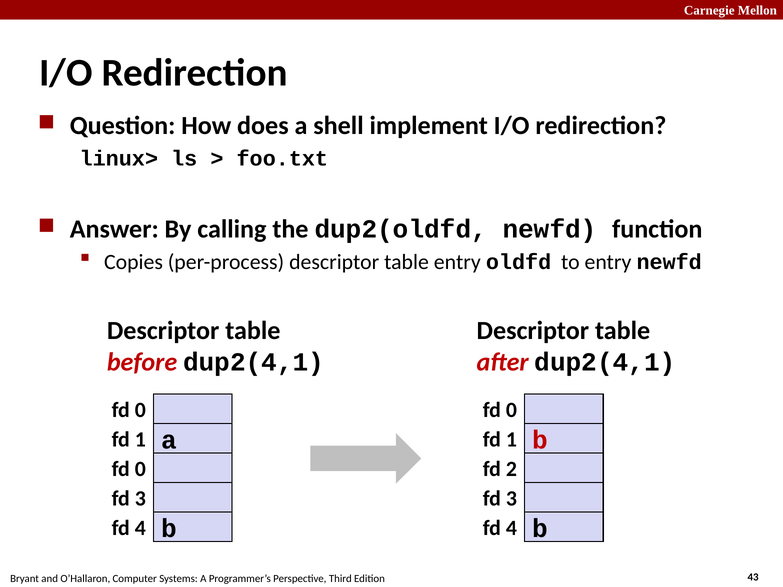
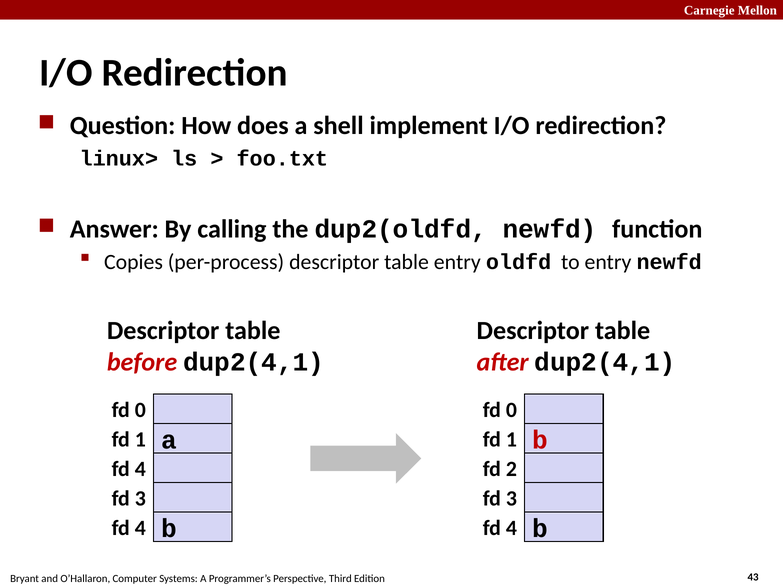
0: 0 -> 4 (140, 469)
